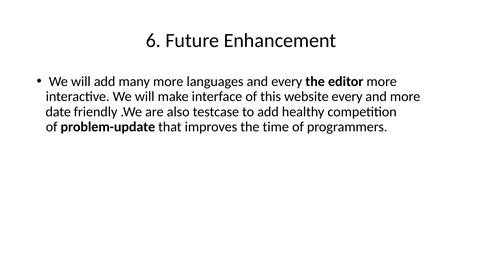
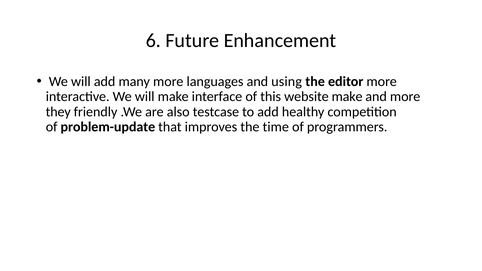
and every: every -> using (287, 81)
website every: every -> make (347, 97)
date: date -> they (58, 112)
